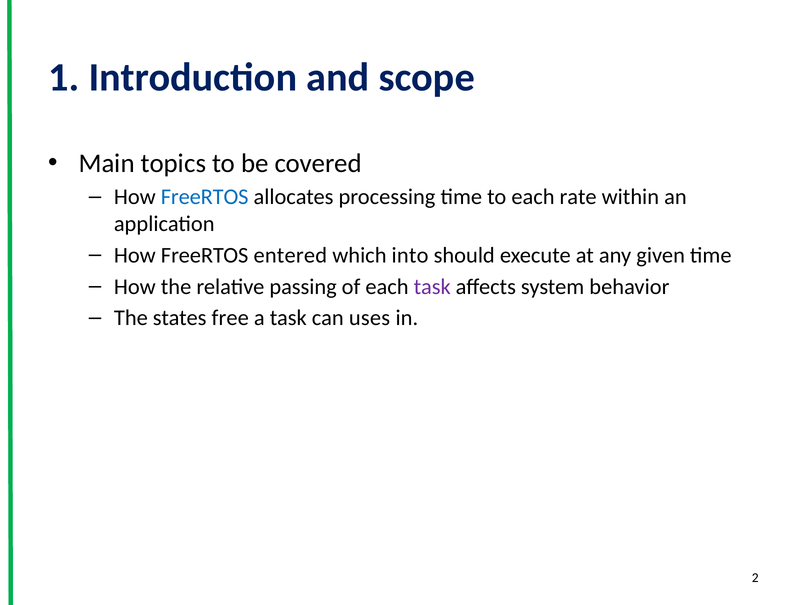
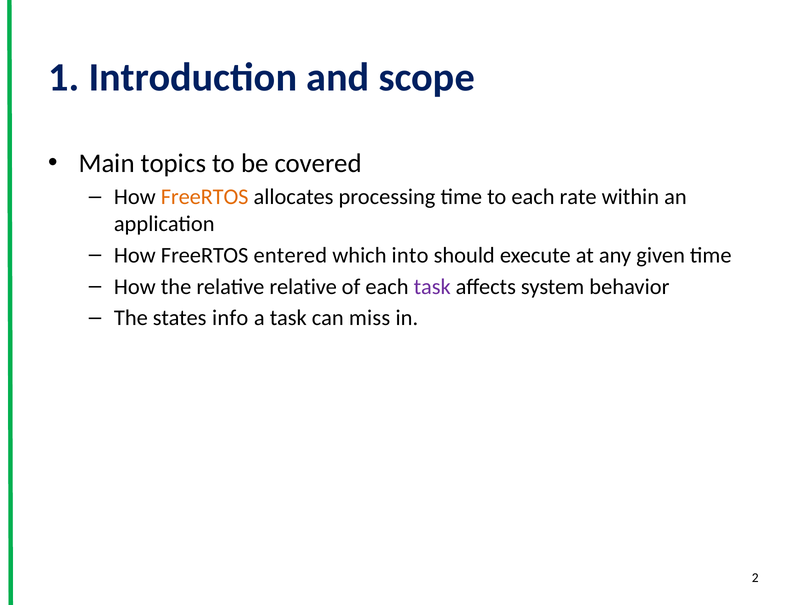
FreeRTOS colour: blue -> orange (205, 197)
relative passing: passing -> relative (303, 287)
free: free -> info (230, 318)
uses: uses -> miss (370, 318)
